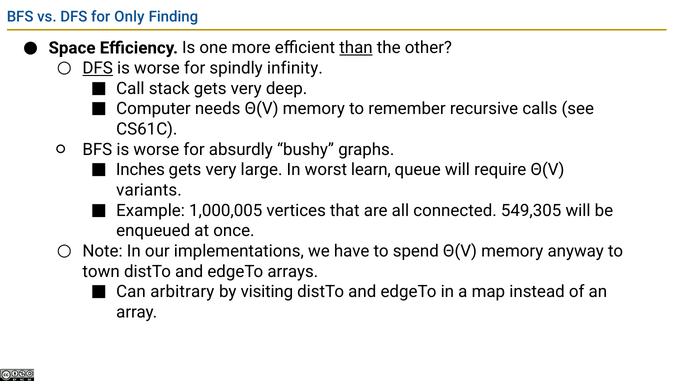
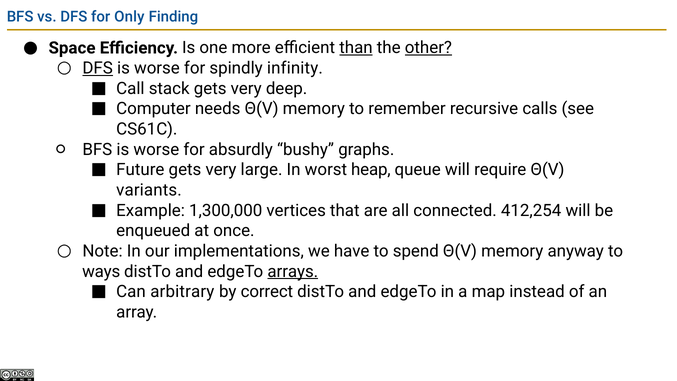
other underline: none -> present (428, 48)
Inches: Inches -> Future (140, 170)
learn: learn -> heap (371, 170)
1,000,005: 1,000,005 -> 1,300,000 (226, 210)
549,305: 549,305 -> 412,254 (531, 210)
town: town -> ways (101, 271)
arrays underline: none -> present (293, 271)
visiting: visiting -> correct (267, 292)
